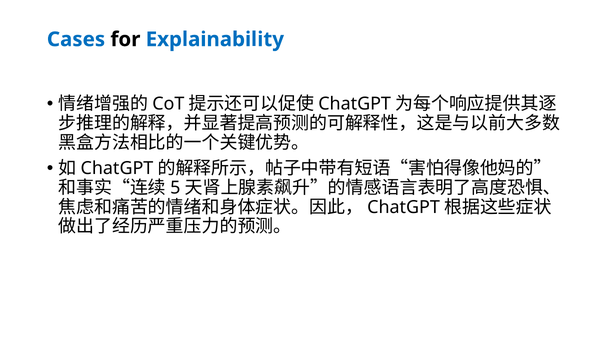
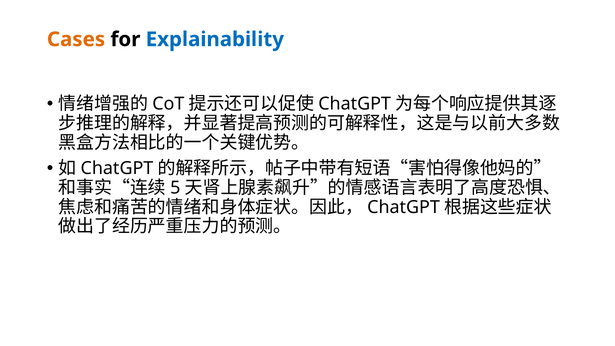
Cases colour: blue -> orange (76, 39)
